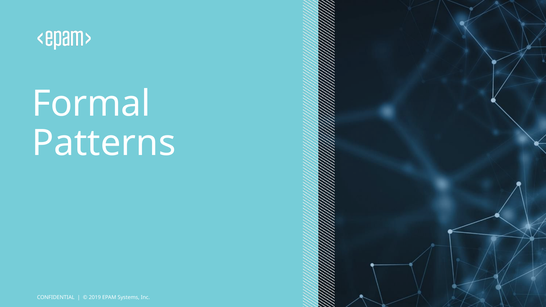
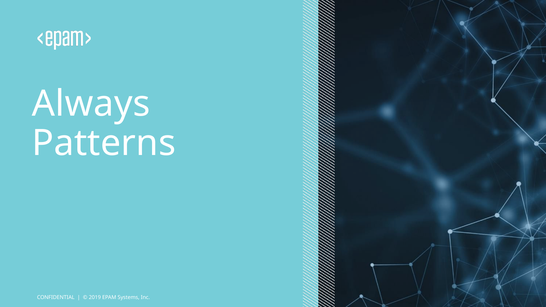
Formal: Formal -> Always (91, 104)
